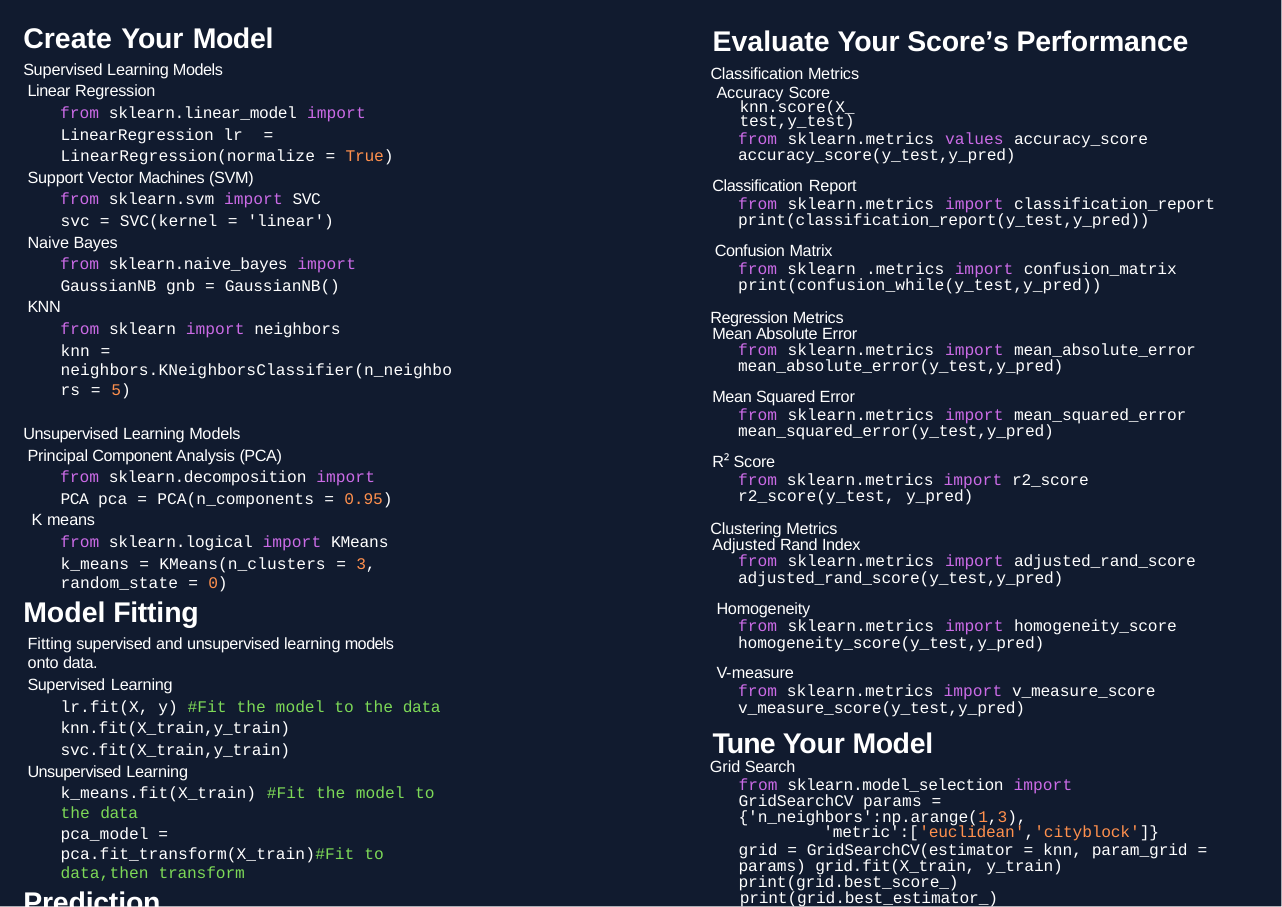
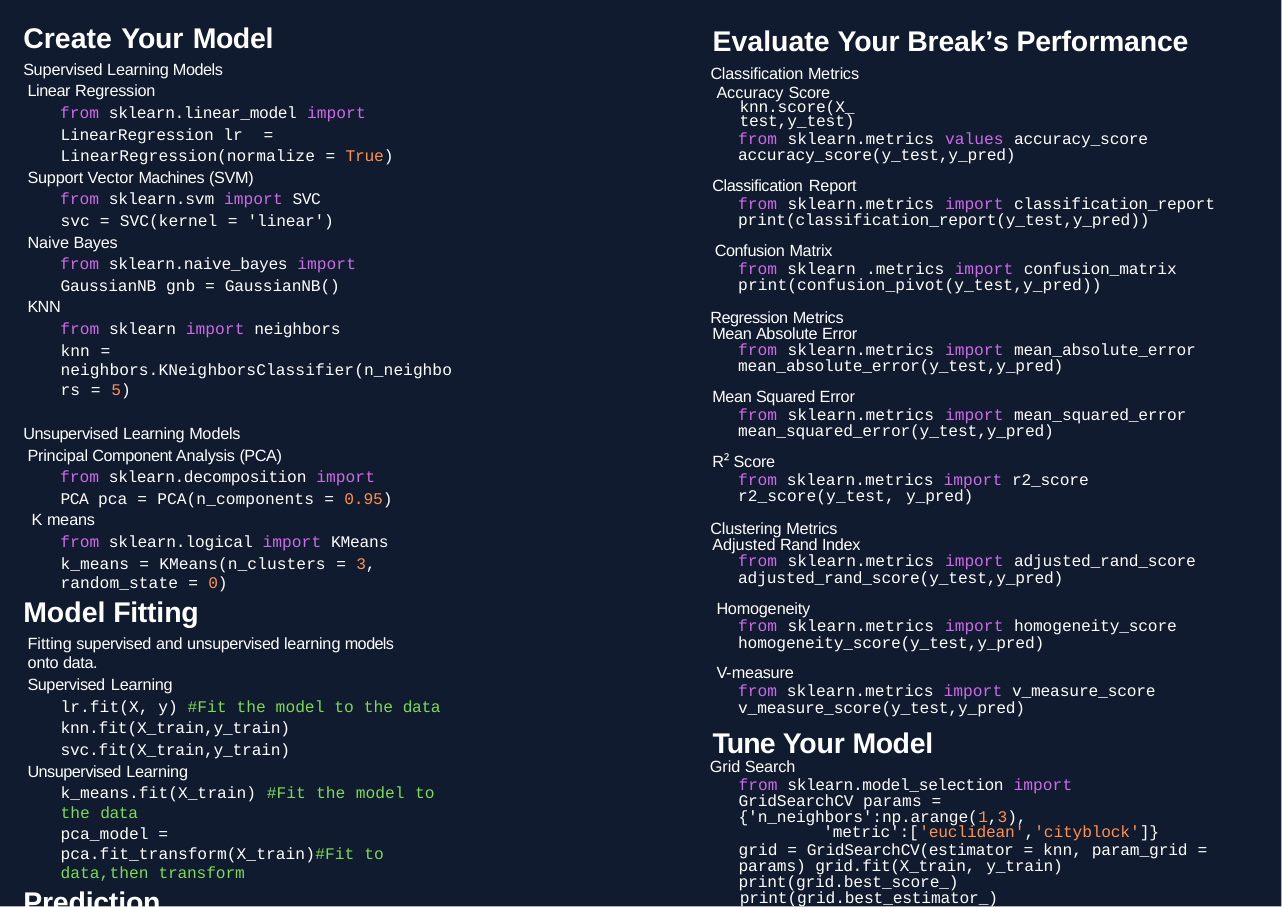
Score’s: Score’s -> Break’s (958, 42)
print(confusion_while(y_test,y_pred: print(confusion_while(y_test,y_pred -> print(confusion_pivot(y_test,y_pred (920, 285)
